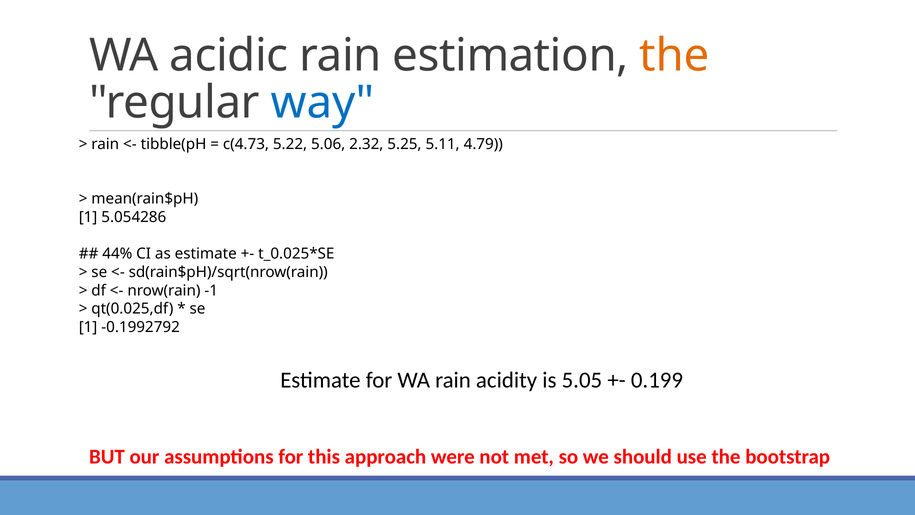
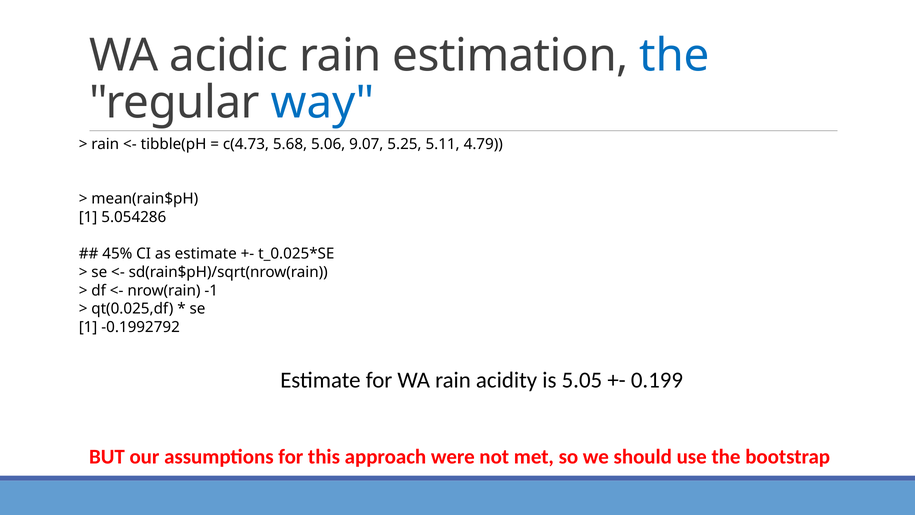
the colour: orange -> blue (674, 56)
5.22: 5.22 -> 5.68 (290, 144)
2.32: 2.32 -> 9.07 (366, 144)
44%: 44% -> 45% (117, 254)
